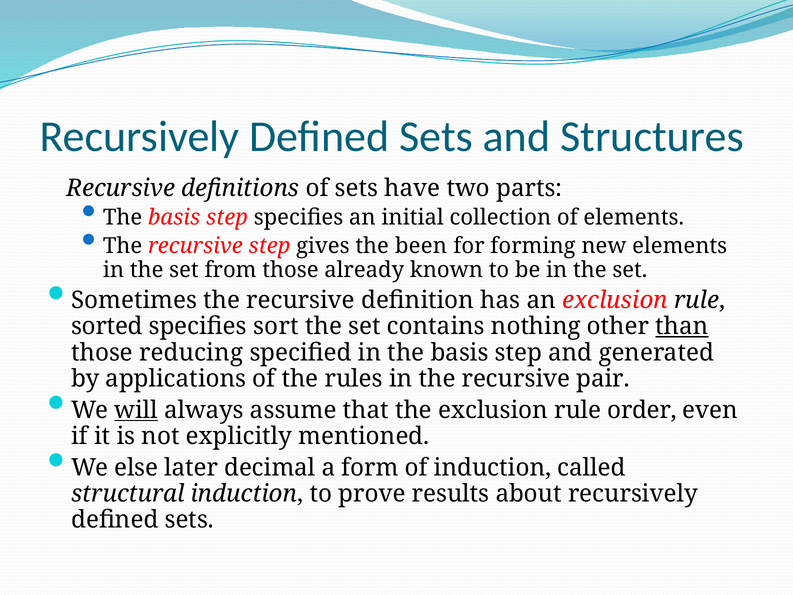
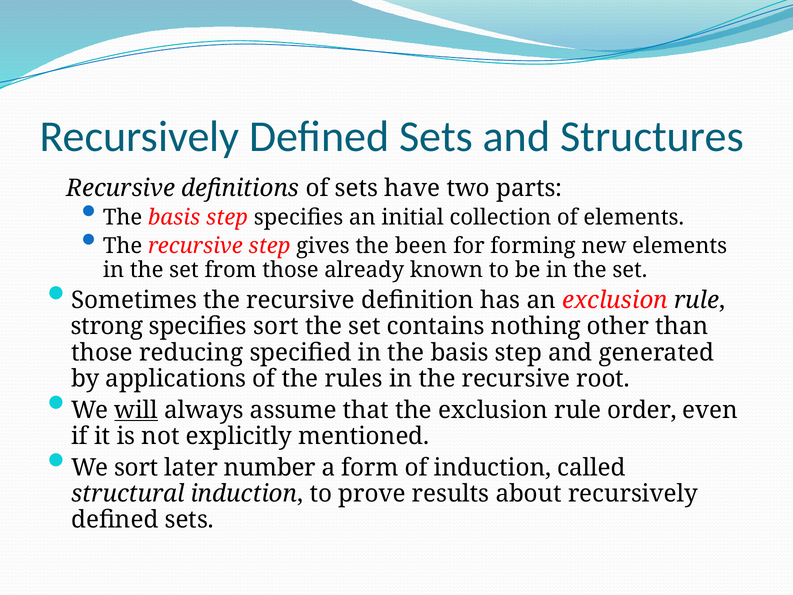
sorted: sorted -> strong (107, 326)
than underline: present -> none (682, 326)
pair: pair -> root (603, 379)
We else: else -> sort (136, 467)
decimal: decimal -> number (270, 467)
